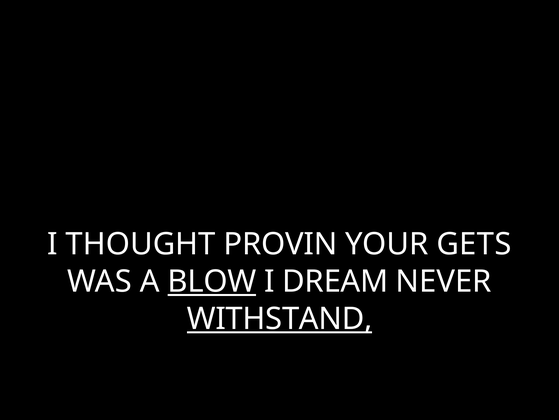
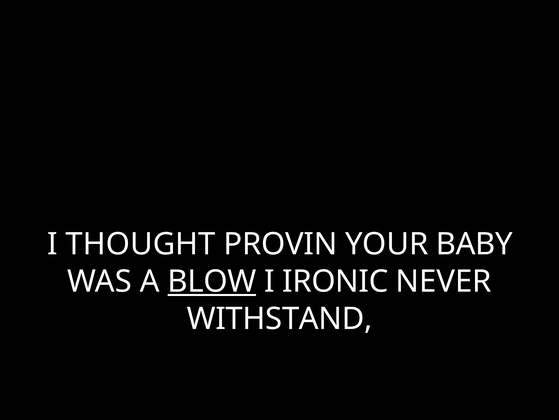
GETS: GETS -> BABY (474, 244)
DREAM: DREAM -> IRONIC (335, 281)
WITHSTAND underline: present -> none (280, 318)
